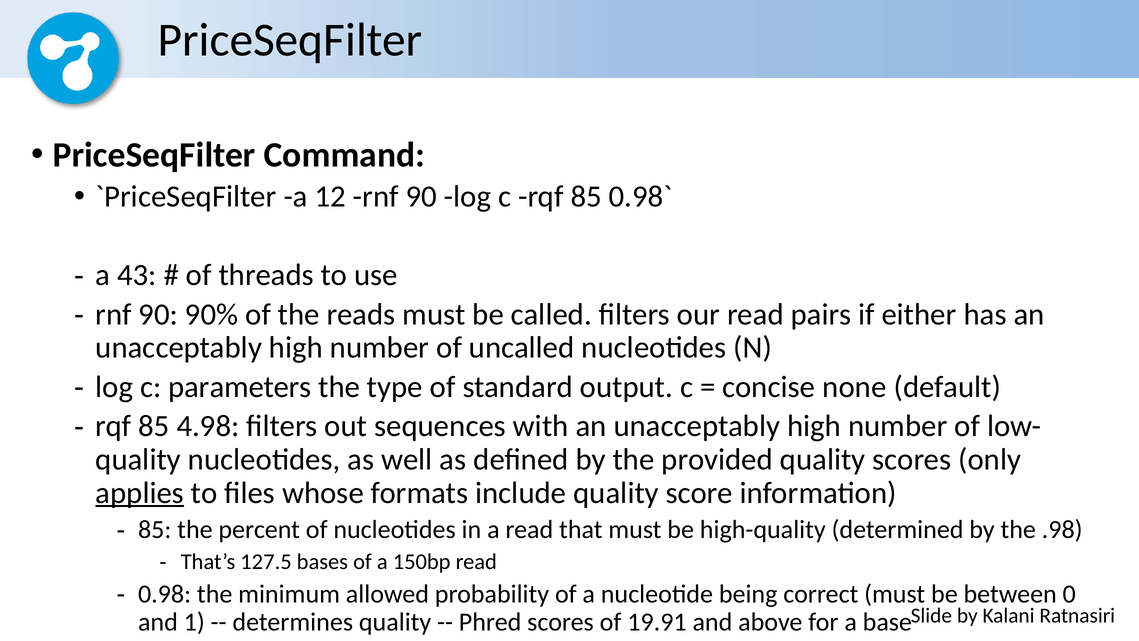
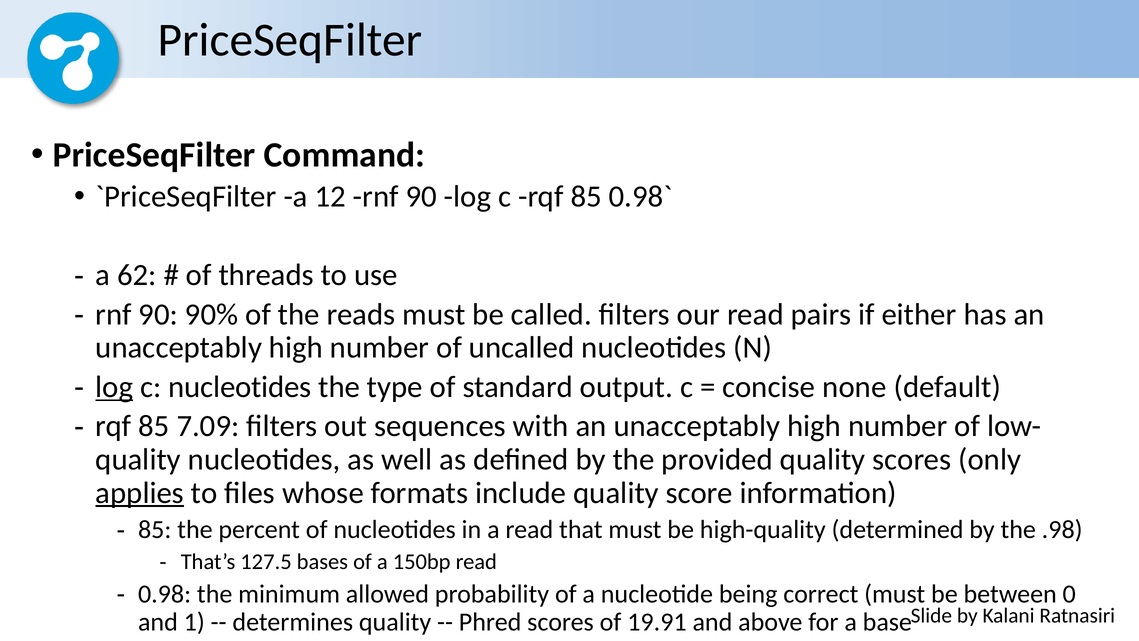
43: 43 -> 62 (137, 275)
log underline: none -> present (114, 387)
c parameters: parameters -> nucleotides (240, 387)
4.98: 4.98 -> 7.09 (208, 426)
